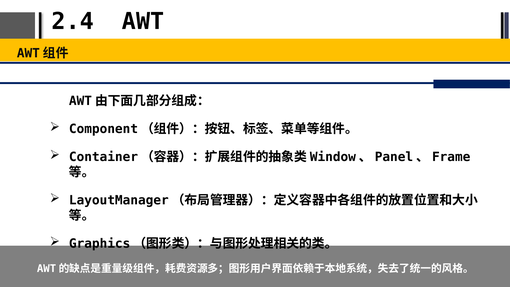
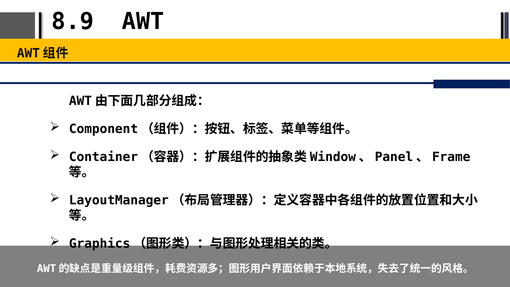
2.4: 2.4 -> 8.9 (73, 22)
